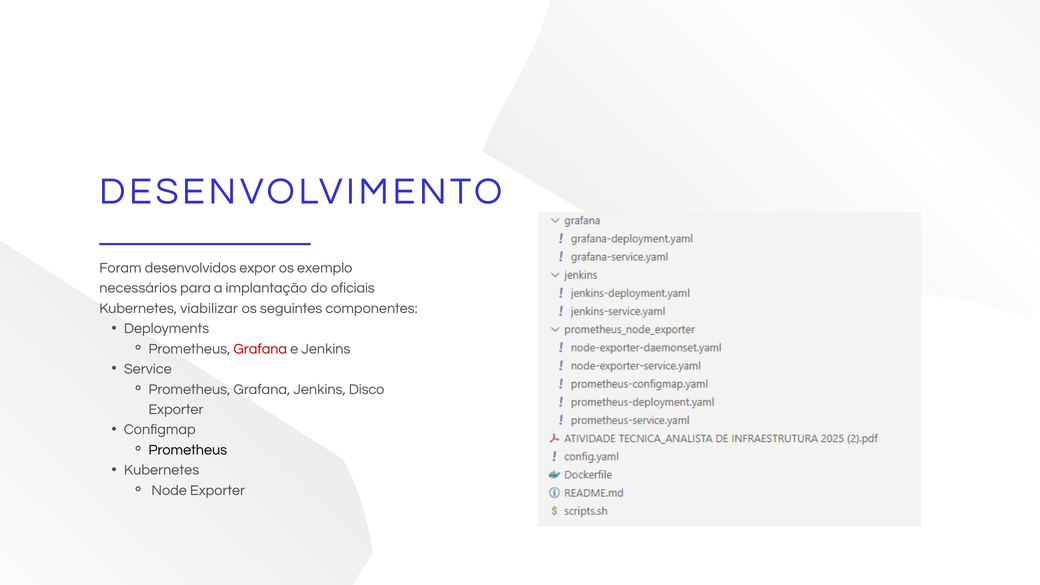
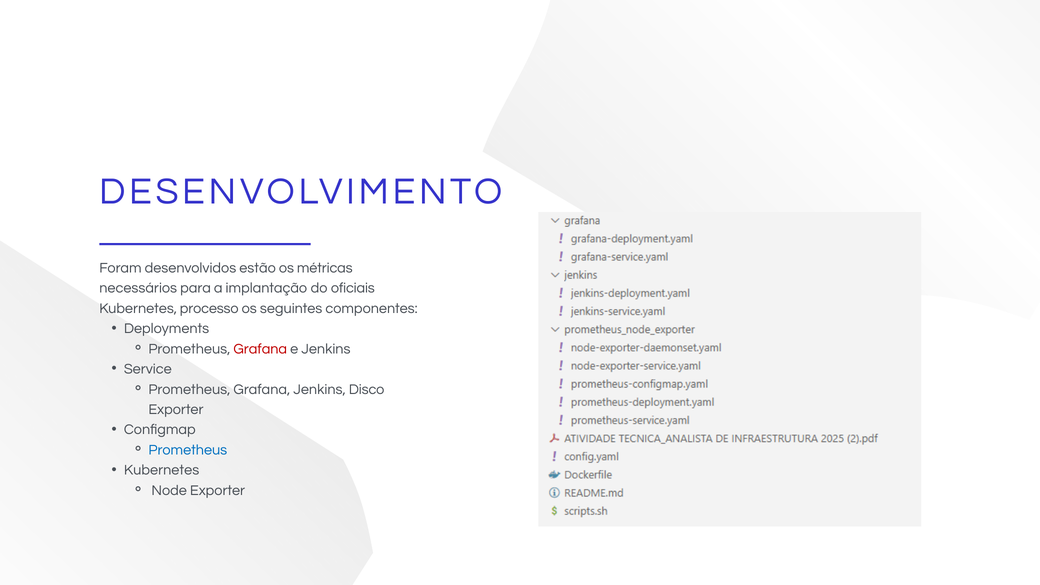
expor: expor -> estão (258, 268)
exemplo: exemplo -> métricas (325, 268)
viabilizar: viabilizar -> processo (209, 308)
Prometheus colour: black -> blue (188, 450)
